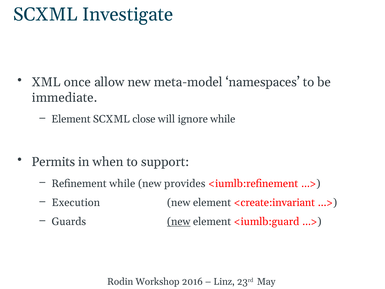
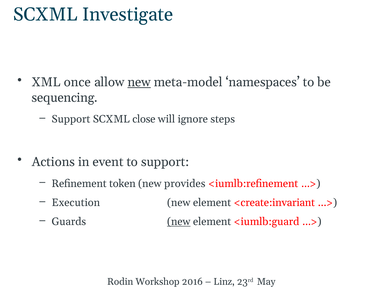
new underline: none -> present (139, 82)
immediate: immediate -> sequencing (65, 97)
Element: Element -> Support (71, 119)
ignore while: while -> steps (223, 119)
Permits: Permits -> Actions (53, 162)
when: when -> event (108, 162)
Refinement while: while -> token (122, 183)
